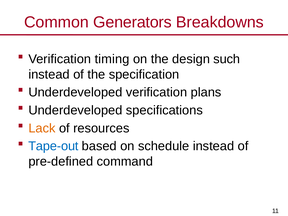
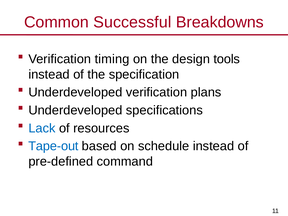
Generators: Generators -> Successful (132, 22)
such: such -> tools (227, 59)
Lack colour: orange -> blue (42, 128)
